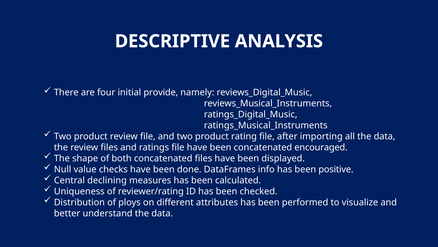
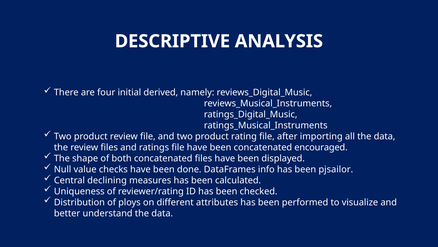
provide: provide -> derived (161, 92)
positive: positive -> pjsailor (336, 169)
